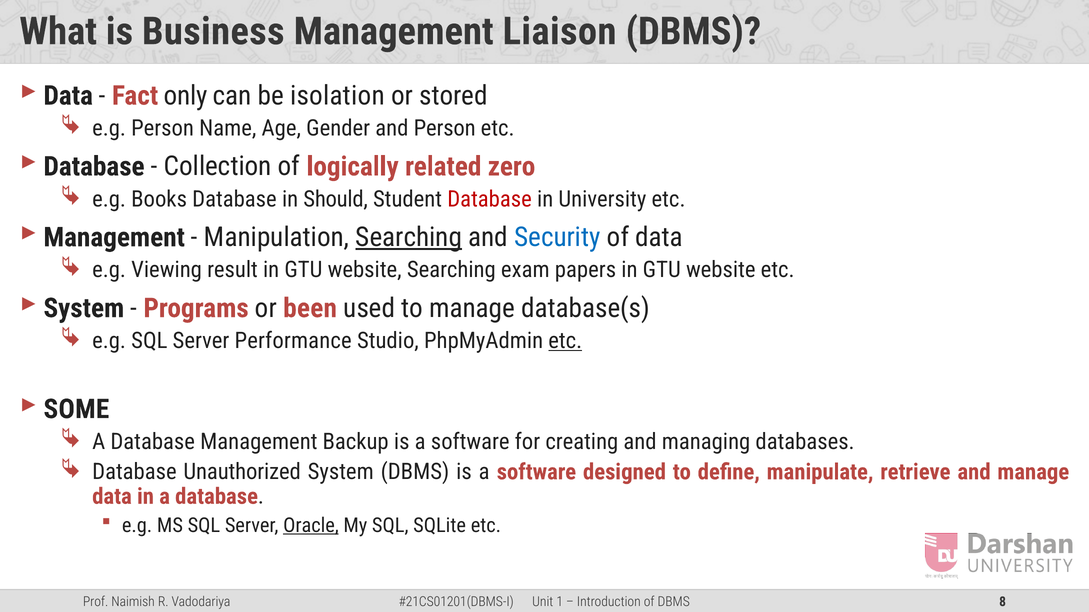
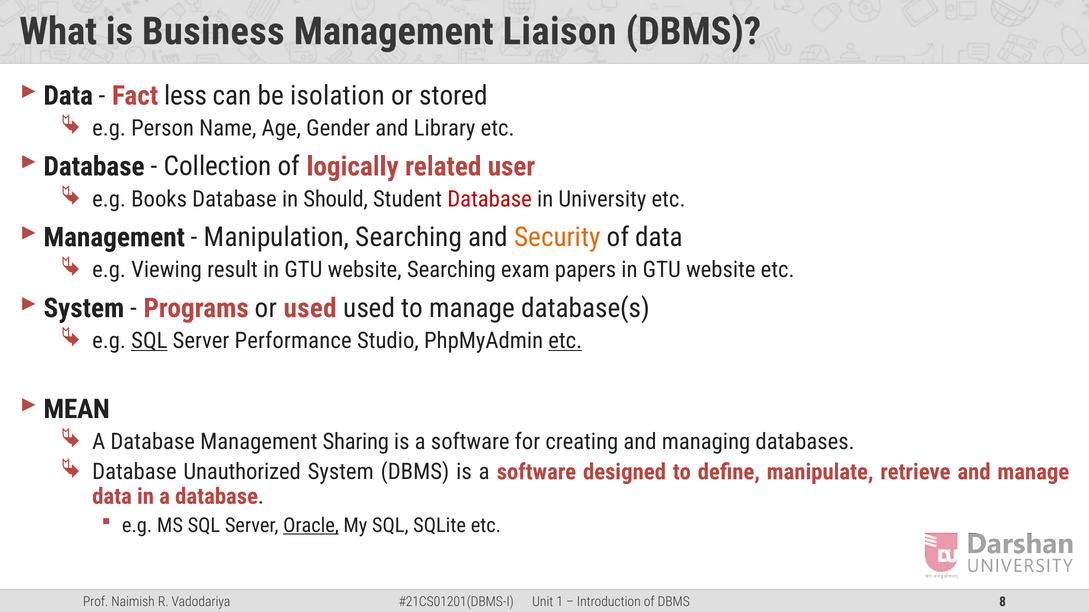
only: only -> less (186, 96)
and Person: Person -> Library (445, 128)
zero: zero -> user (511, 167)
Searching underline: present -> none (409, 238)
Security colour: blue -> orange (557, 238)
or been: been -> used (310, 308)
SQL underline: none -> present (149, 341)
SOME: SOME -> MEAN (77, 410)
Backup: Backup -> Sharing (356, 442)
